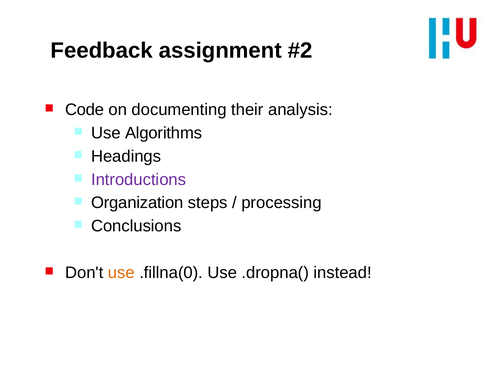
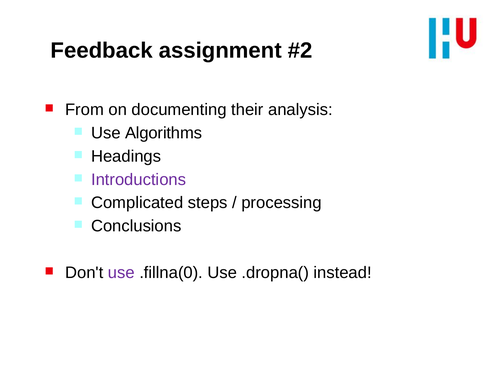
Code: Code -> From (85, 110)
Organization: Organization -> Complicated (137, 203)
use colour: orange -> purple (121, 272)
